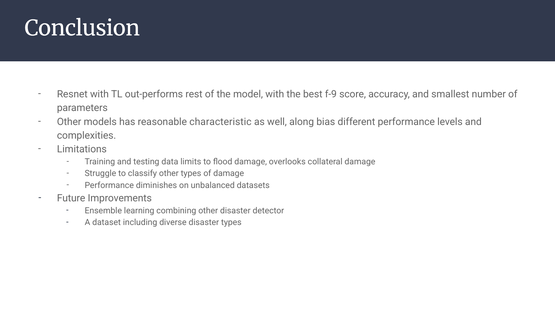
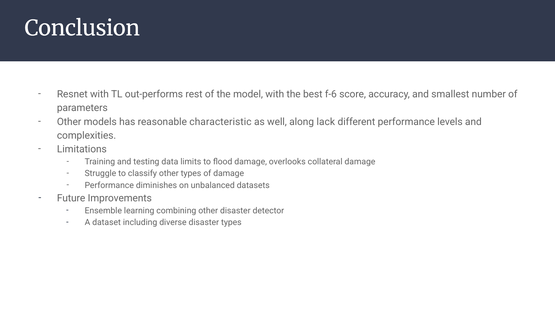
f-9: f-9 -> f-6 (331, 94)
bias: bias -> lack (326, 122)
